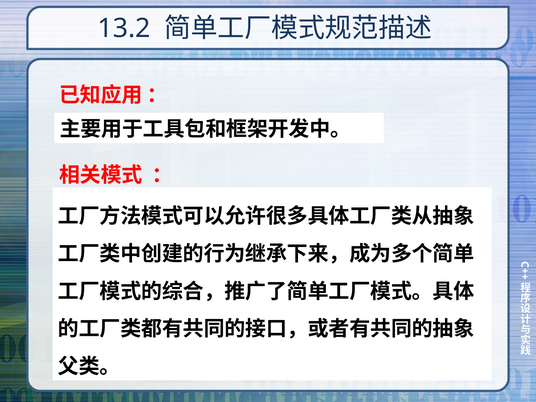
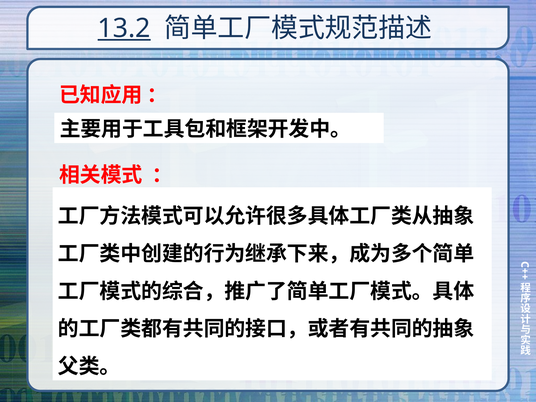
13.2 underline: none -> present (124, 28)
